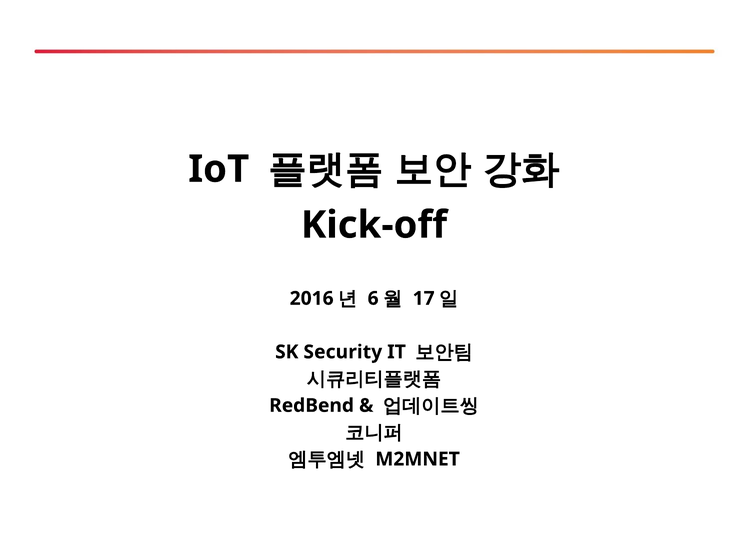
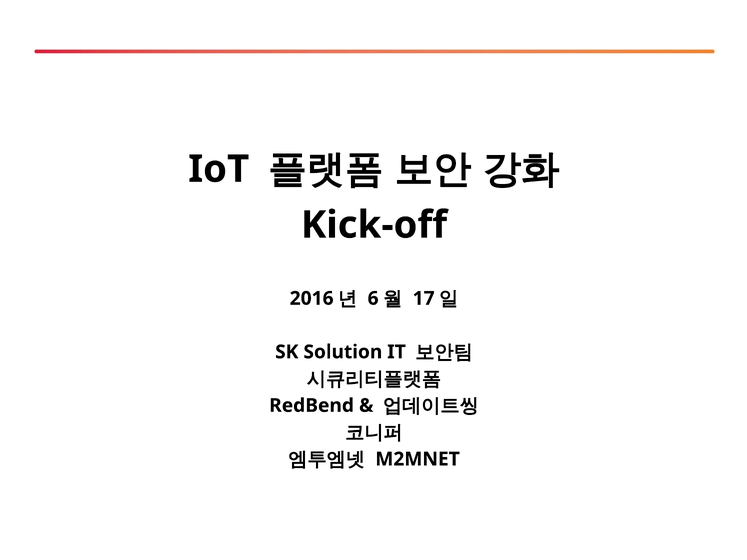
Security: Security -> Solution (343, 352)
